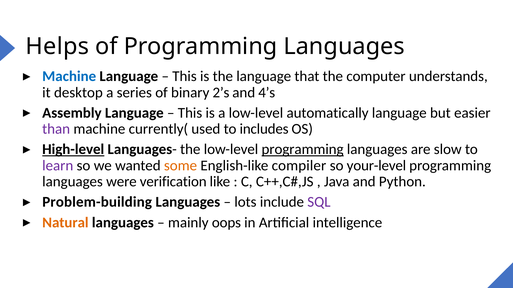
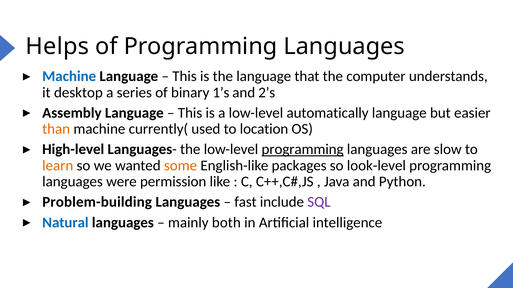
2’s: 2’s -> 1’s (221, 93)
4’s: 4’s -> 2’s (267, 93)
than colour: purple -> orange (56, 129)
includes: includes -> location (264, 129)
High-level underline: present -> none (73, 150)
learn colour: purple -> orange (58, 166)
compiler: compiler -> packages (299, 166)
your-level: your-level -> look-level (376, 166)
verification: verification -> permission (173, 182)
lots: lots -> fast (245, 202)
Natural colour: orange -> blue (65, 223)
oops: oops -> both (226, 223)
